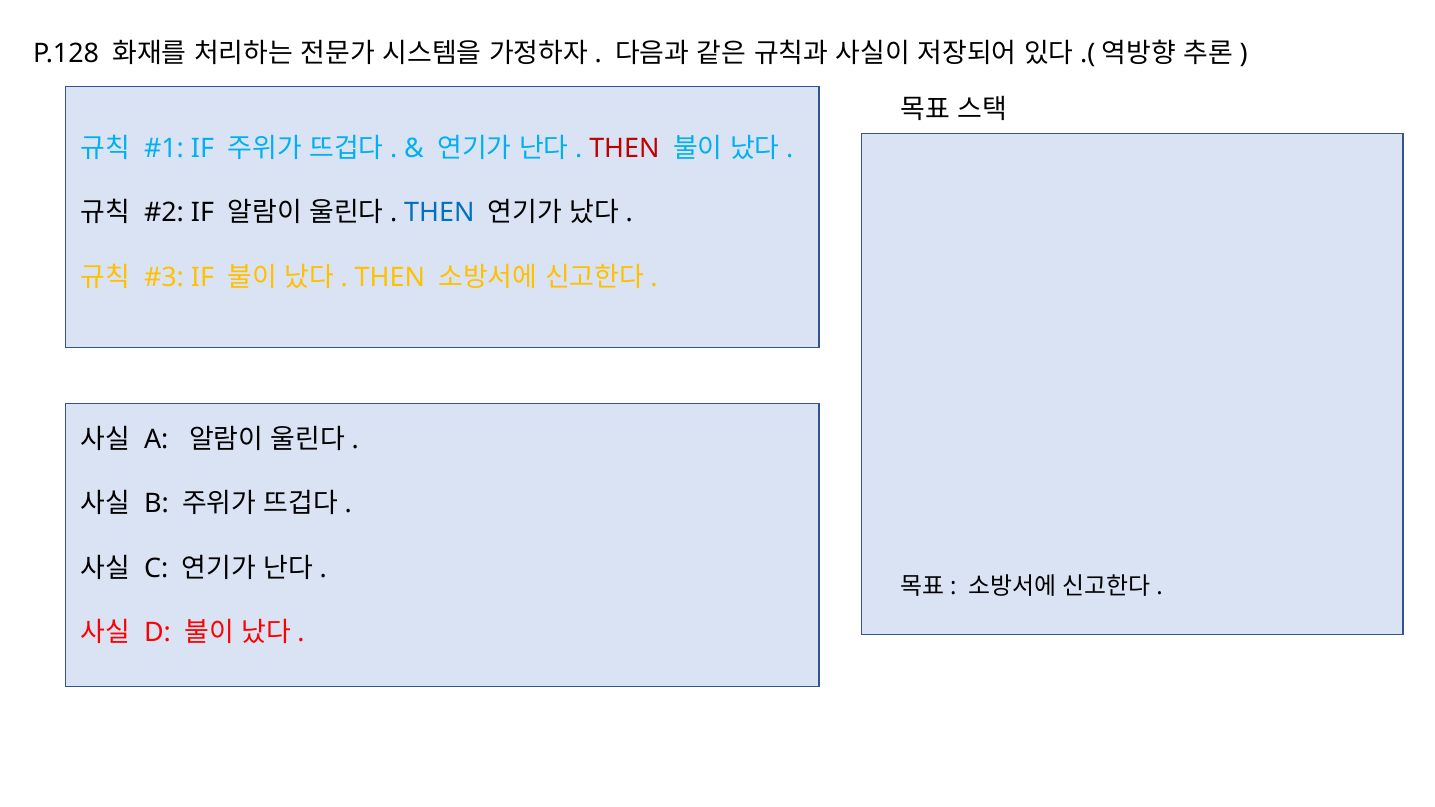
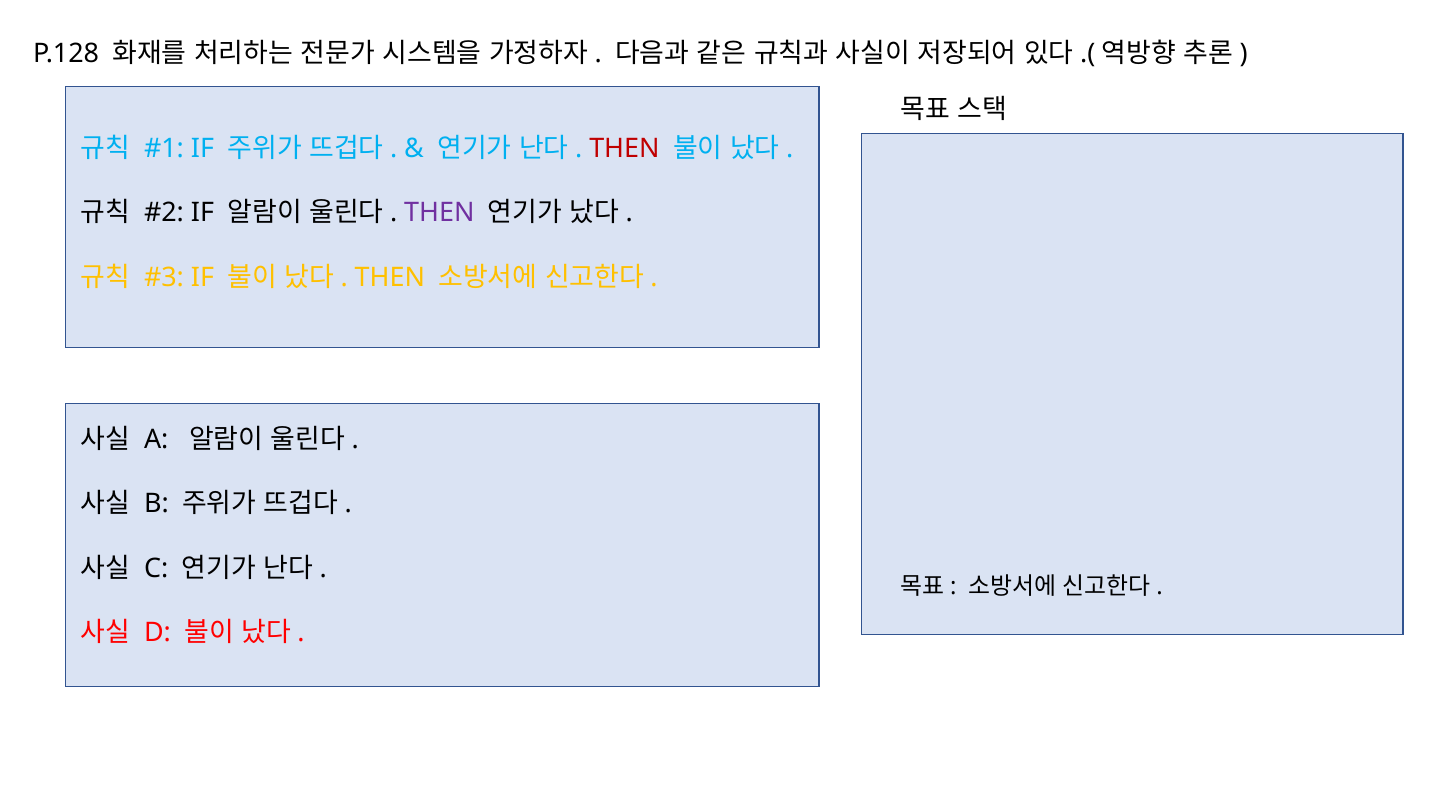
THEN colour: blue -> purple (439, 213)
